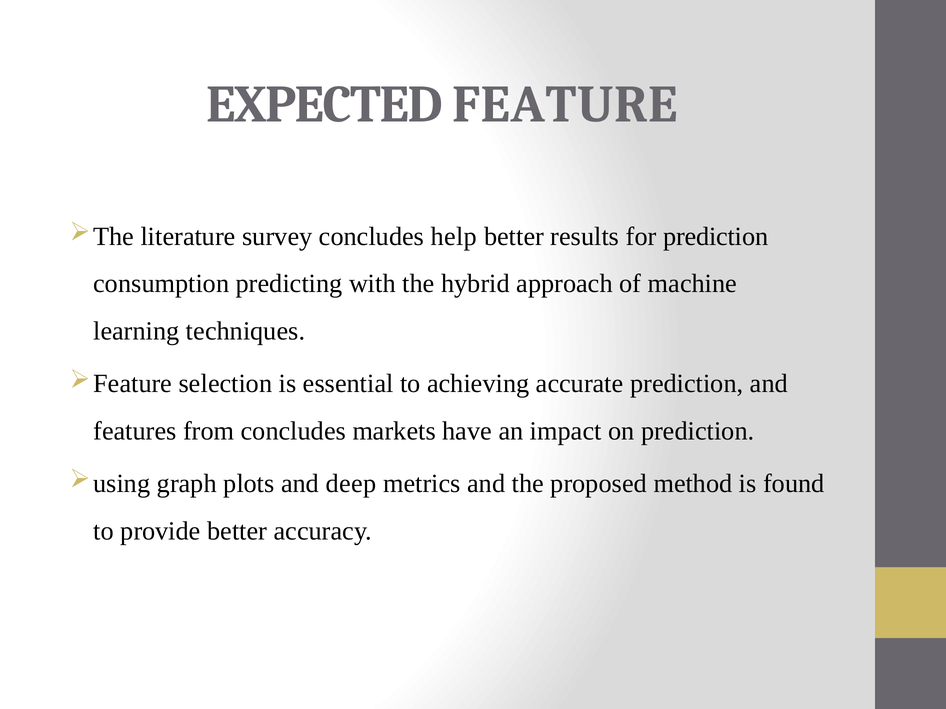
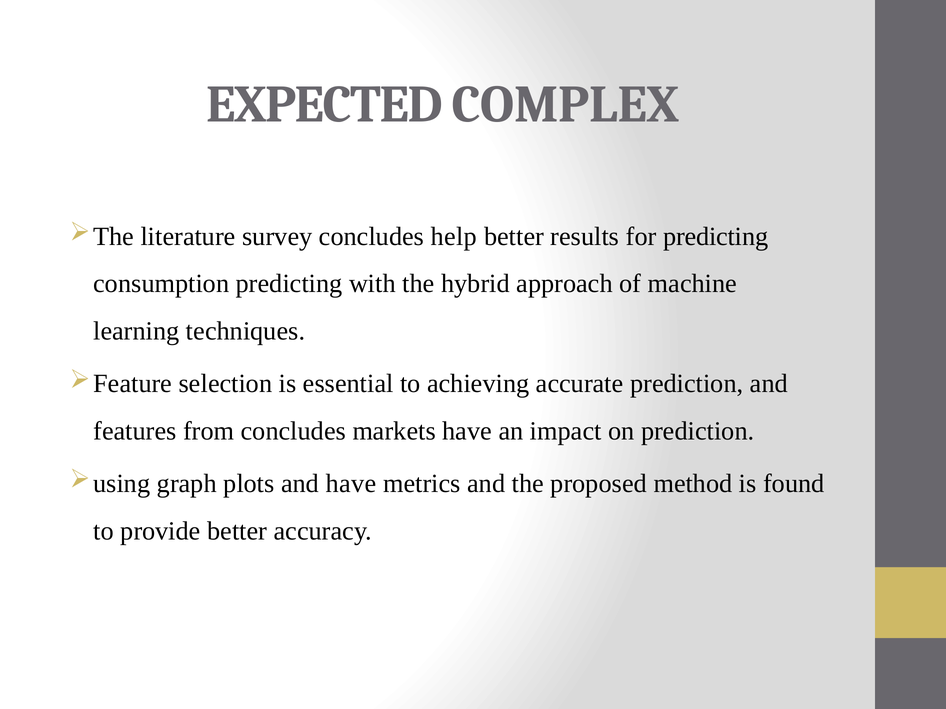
FEATURE: FEATURE -> COMPLEX (565, 105)
for prediction: prediction -> predicting (716, 237)
and deep: deep -> have (351, 484)
